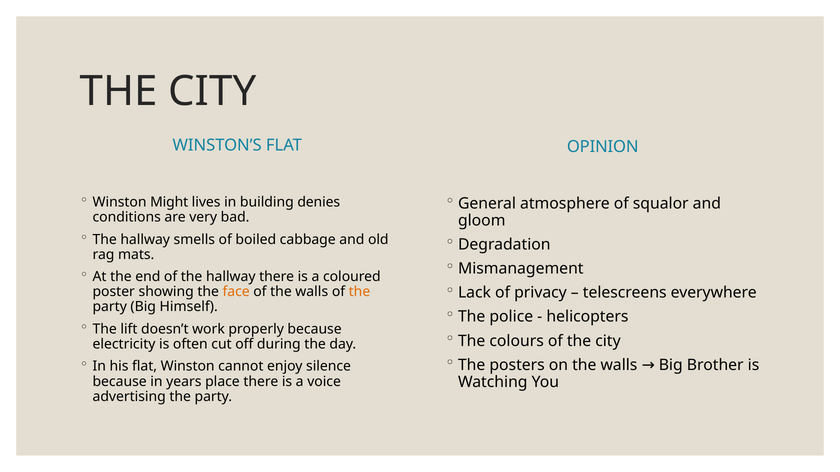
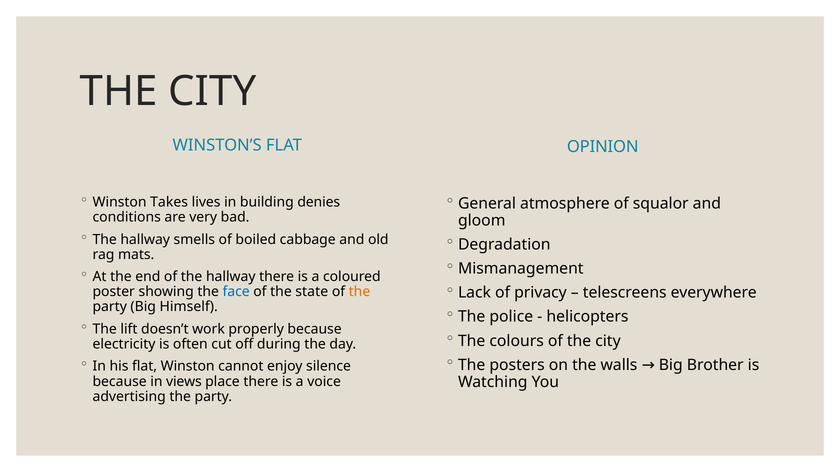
Might: Might -> Takes (169, 202)
face colour: orange -> blue (236, 292)
of the walls: walls -> state (312, 292)
years: years -> views (184, 382)
